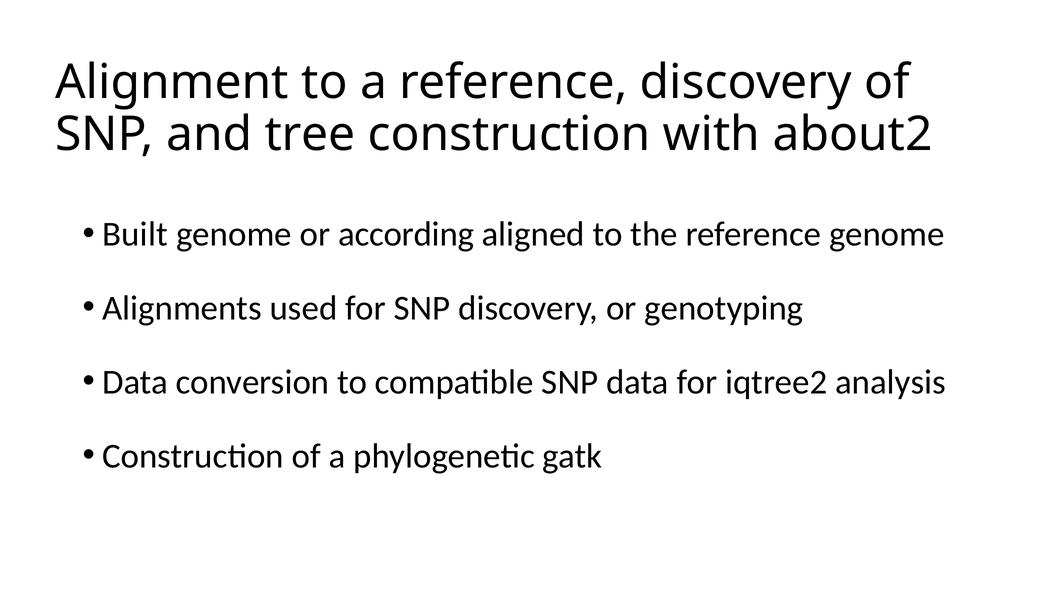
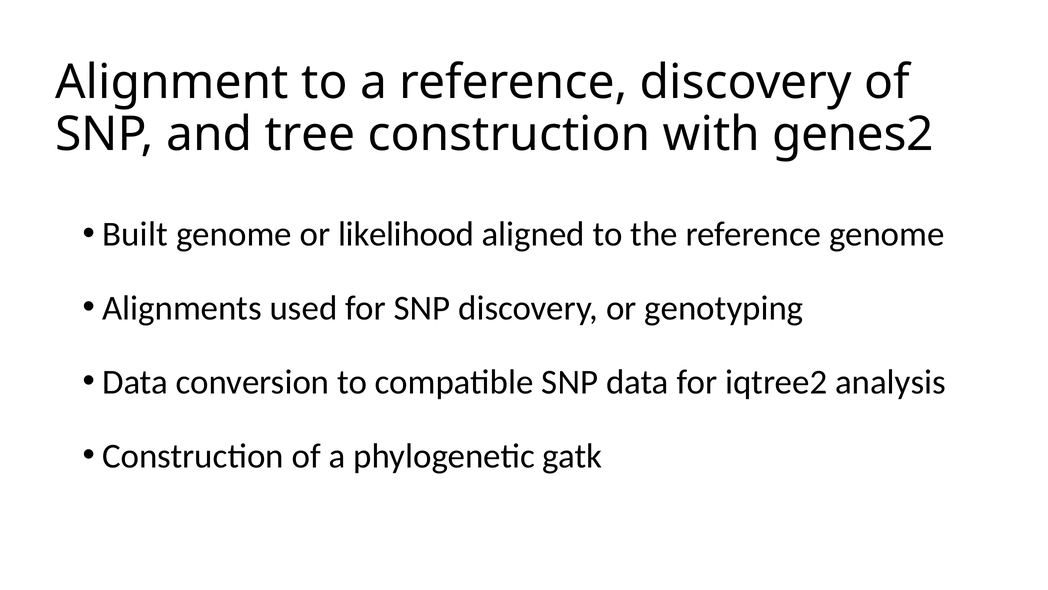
about2: about2 -> genes2 (853, 134)
according: according -> likelihood (406, 234)
